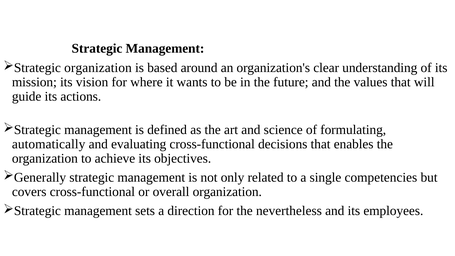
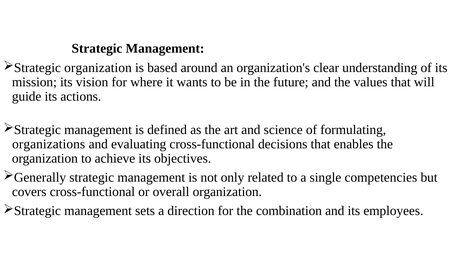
automatically: automatically -> organizations (49, 144)
nevertheless: nevertheless -> combination (289, 211)
